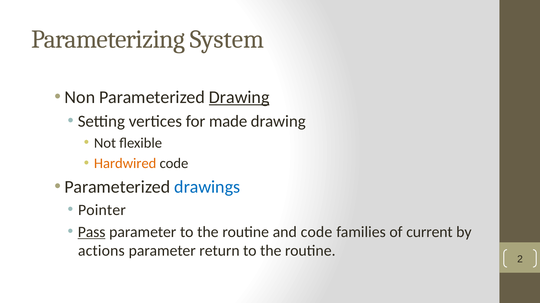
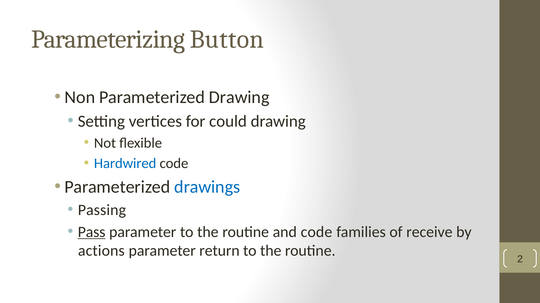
System: System -> Button (227, 39)
Drawing underline: present -> none (239, 97)
made: made -> could (228, 122)
Hardwired colour: orange -> blue (125, 164)
Pointer: Pointer -> Passing (102, 210)
current: current -> receive (429, 232)
